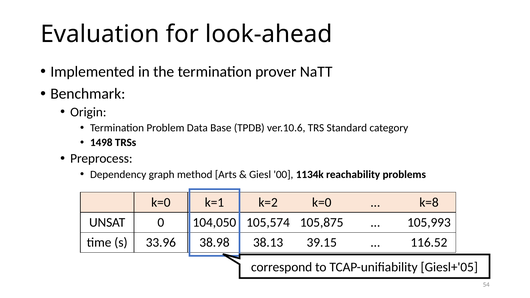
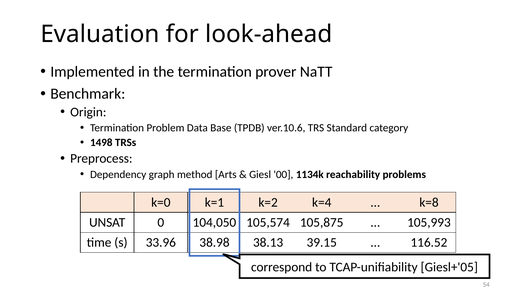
k=2 k=0: k=0 -> k=4 (322, 202)
